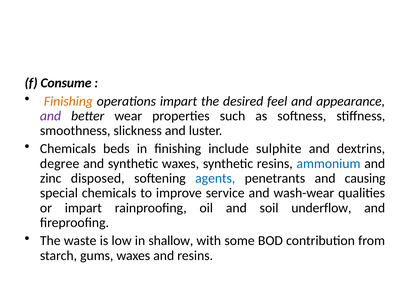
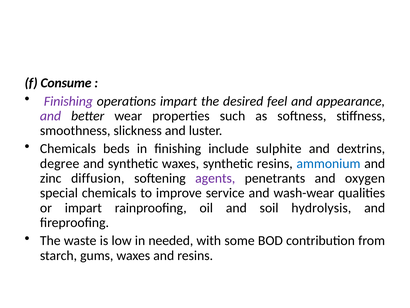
Finishing colour: orange -> purple (68, 101)
disposed: disposed -> diffusion (98, 178)
agents colour: blue -> purple (215, 178)
causing: causing -> oxygen (365, 178)
underflow: underflow -> hydrolysis (321, 208)
shallow: shallow -> needed (171, 240)
